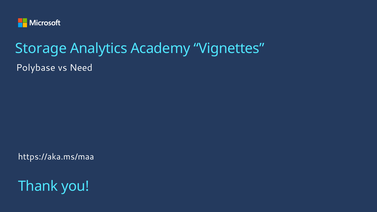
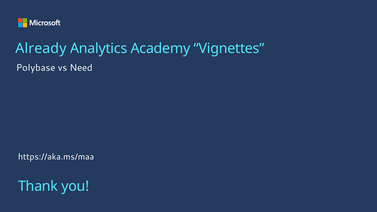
Storage: Storage -> Already (41, 48)
